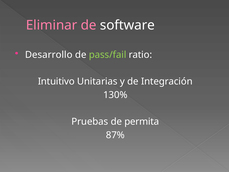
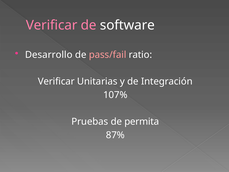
Eliminar: Eliminar -> Verificar (52, 25)
pass/fail colour: light green -> pink (108, 55)
Intuitivo: Intuitivo -> Verificar (56, 81)
130%: 130% -> 107% (115, 95)
